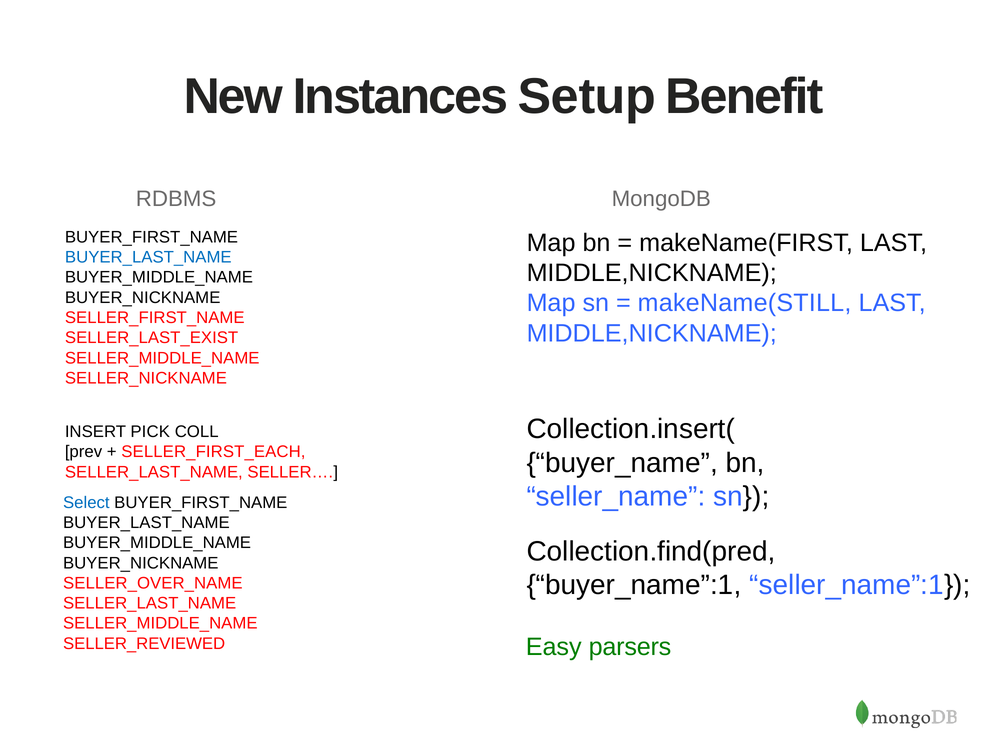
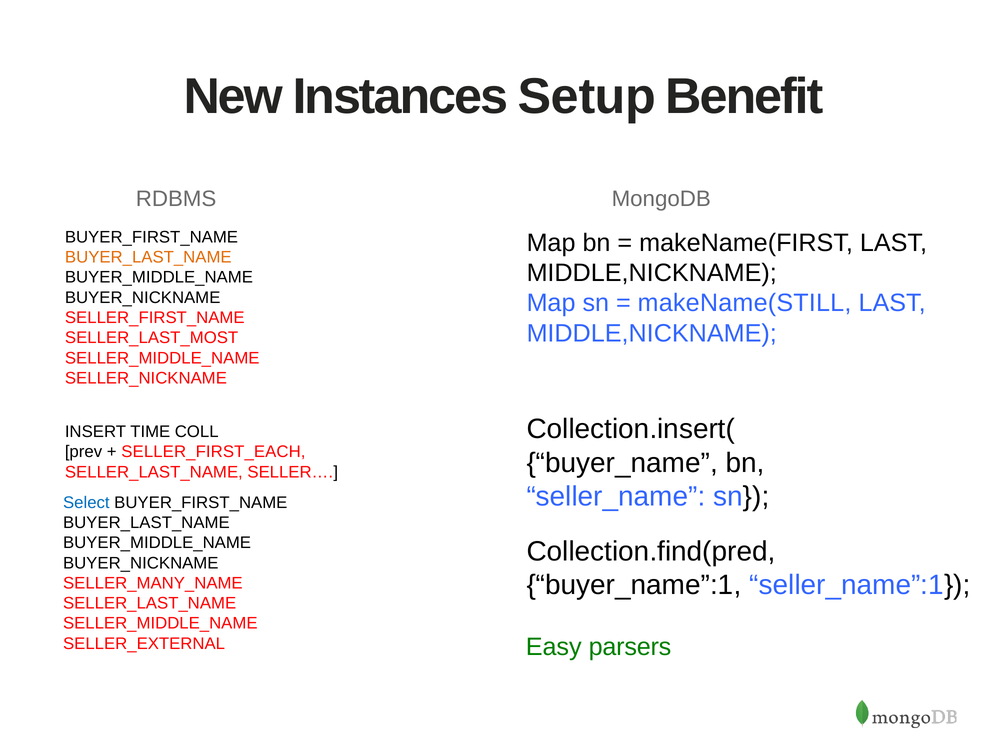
BUYER_LAST_NAME colour: blue -> orange (148, 257)
SELLER_LAST_EXIST: SELLER_LAST_EXIST -> SELLER_LAST_MOST (152, 338)
PICK: PICK -> TIME (150, 432)
SELLER_OVER_NAME: SELLER_OVER_NAME -> SELLER_MANY_NAME (153, 583)
SELLER_REVIEWED: SELLER_REVIEWED -> SELLER_EXTERNAL (144, 644)
